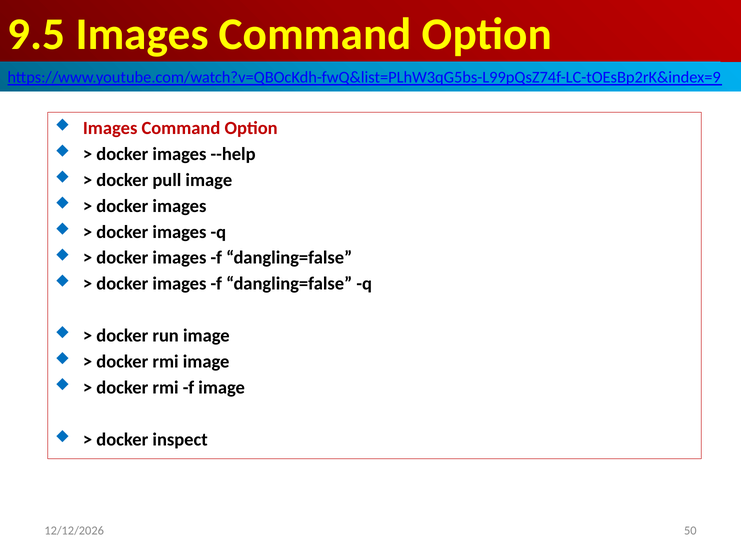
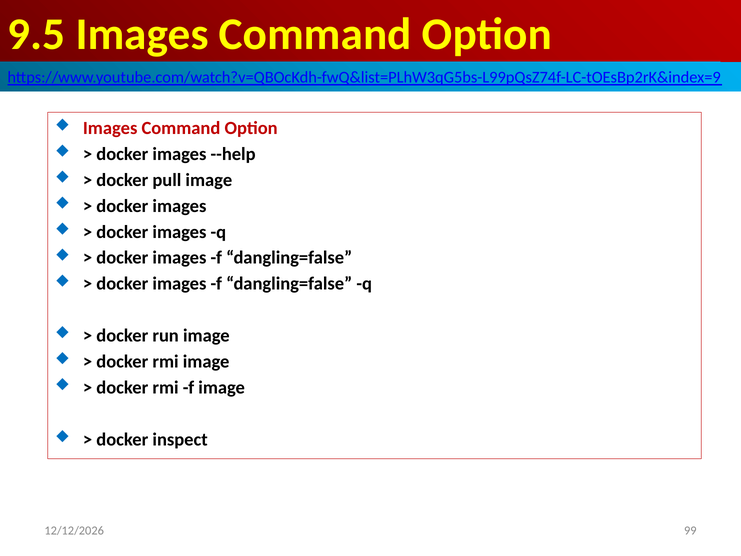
50: 50 -> 99 (690, 531)
